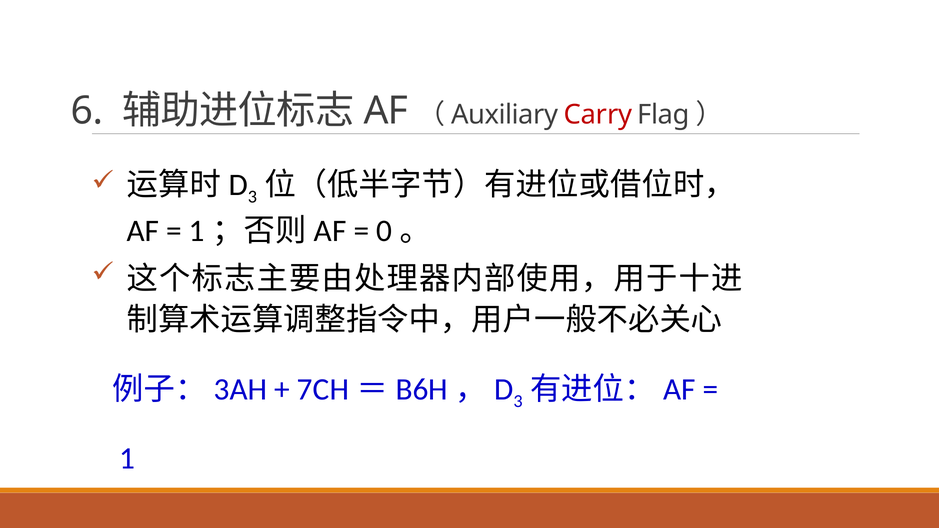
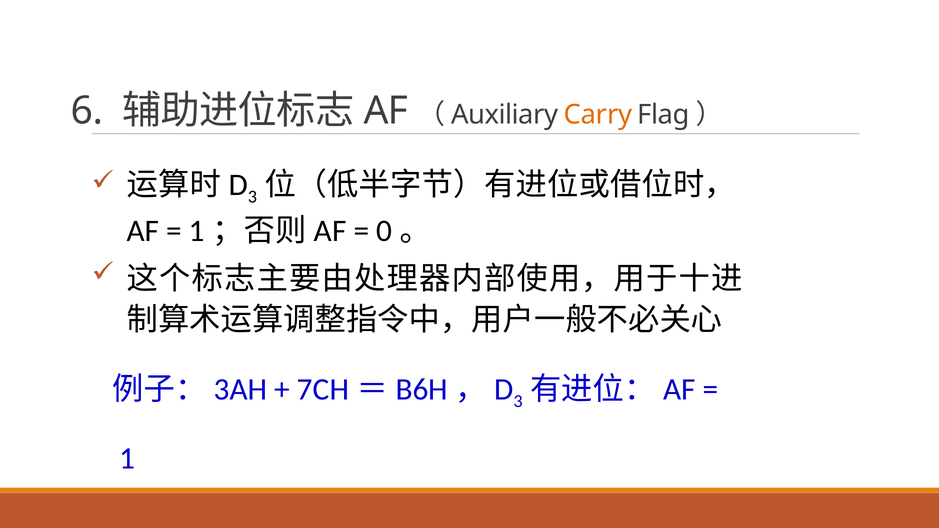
Carry colour: red -> orange (598, 115)
